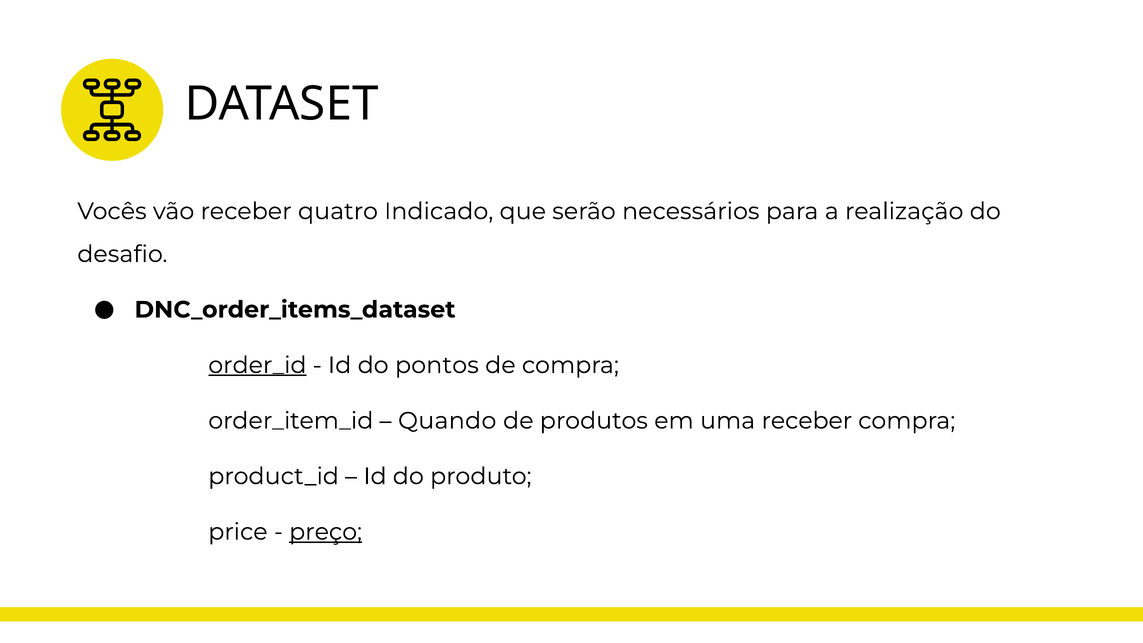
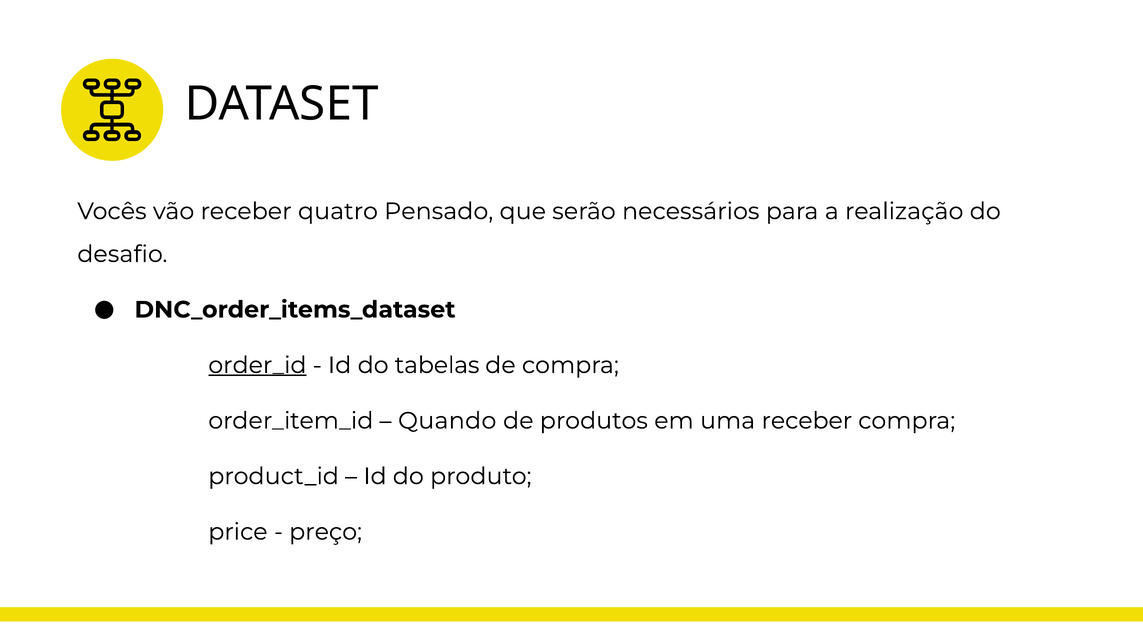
Indicado: Indicado -> Pensado (439, 211)
pontos: pontos -> tabelas (437, 365)
preço underline: present -> none (326, 532)
